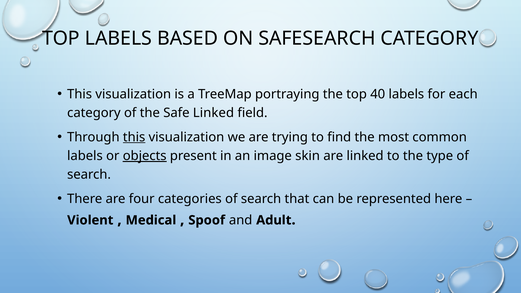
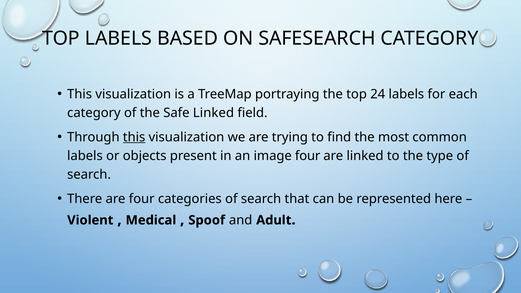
40: 40 -> 24 (378, 94)
objects underline: present -> none (145, 156)
image skin: skin -> four (308, 156)
